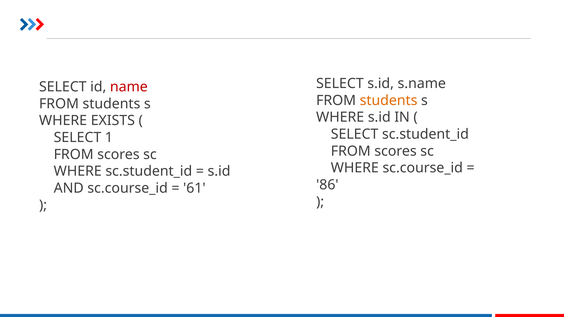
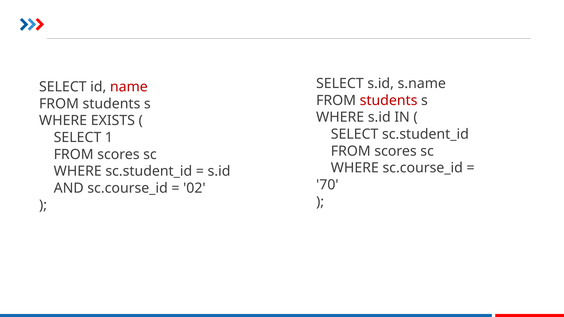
students colour: orange -> red (389, 100)
86: 86 -> 70 (327, 185)
61: 61 -> 02 (194, 188)
